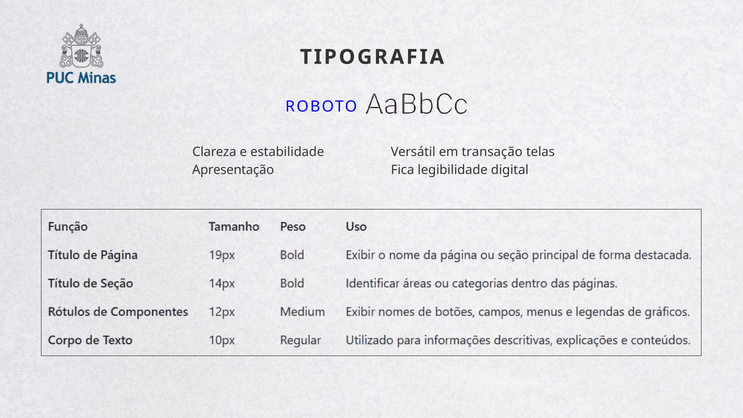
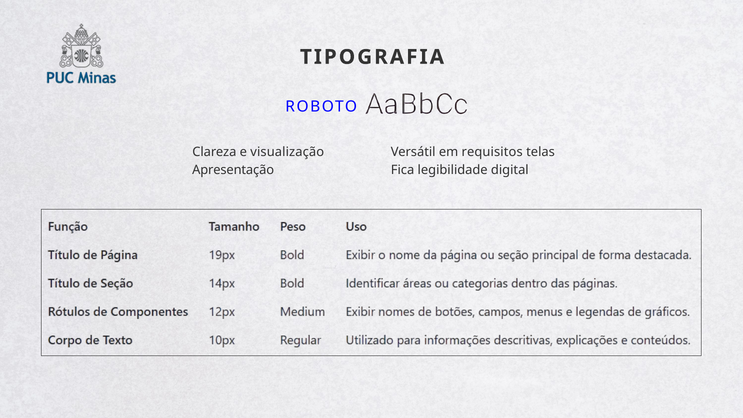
estabilidade: estabilidade -> visualização (287, 152)
transação: transação -> requisitos (492, 152)
